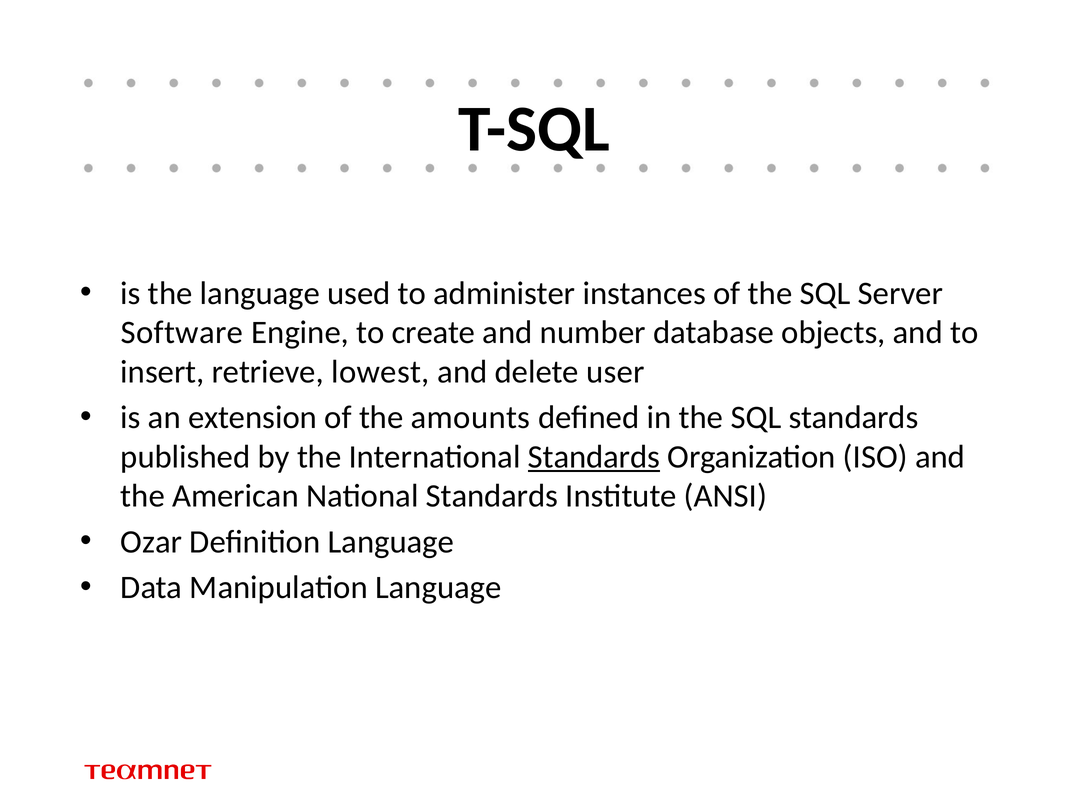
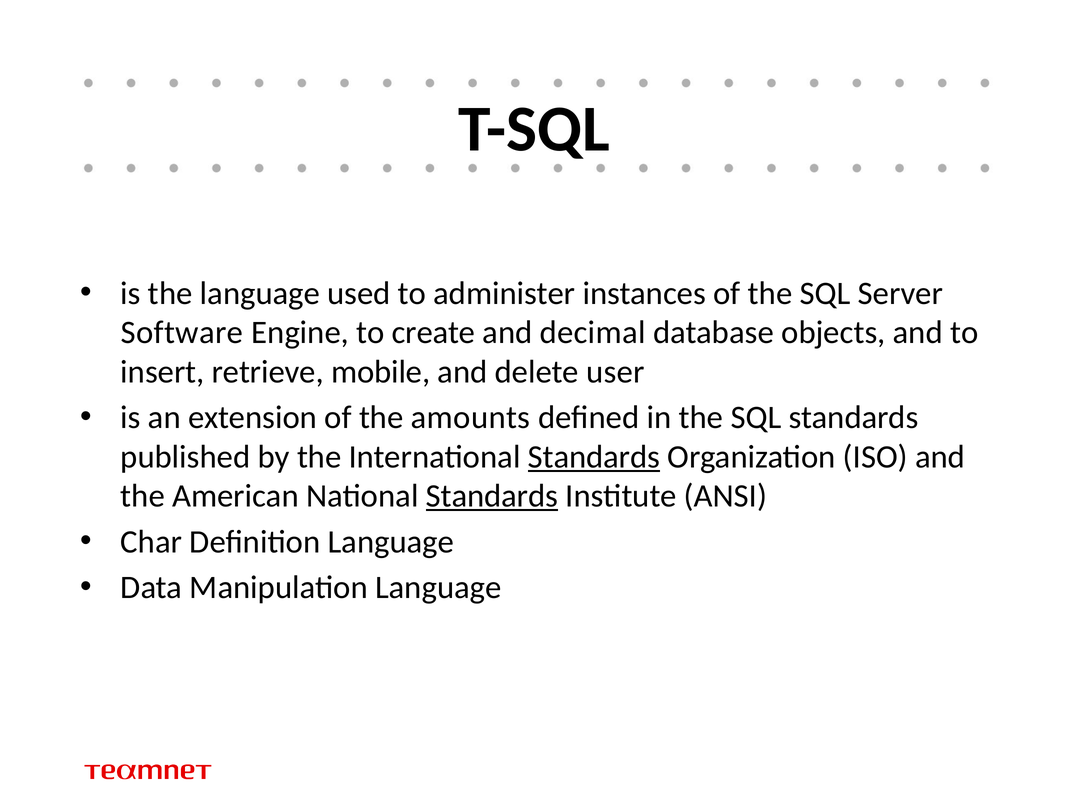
number: number -> decimal (593, 333)
lowest: lowest -> mobile (381, 372)
Standards underline: none -> present (492, 496)
Ozar: Ozar -> Char (151, 542)
